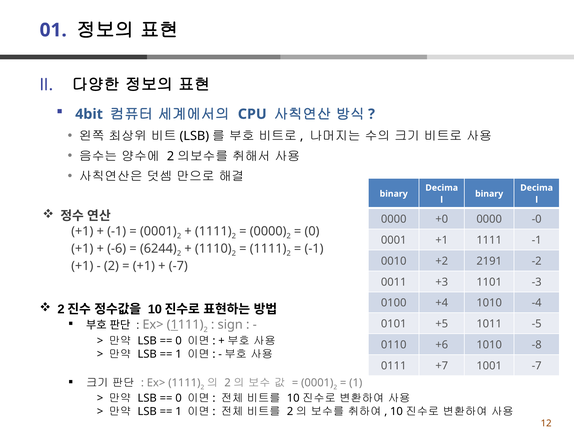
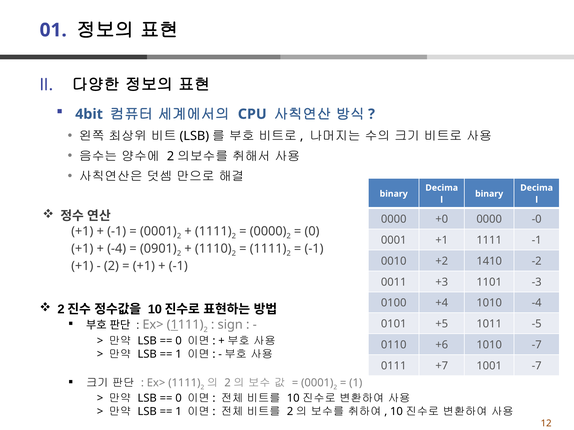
-6: -6 -> -4 (117, 249)
6244: 6244 -> 0901 (158, 249)
2191: 2191 -> 1410 (489, 261)
-7: -7 -> -1 (178, 266)
1010 -8: -8 -> -7 (537, 345)
